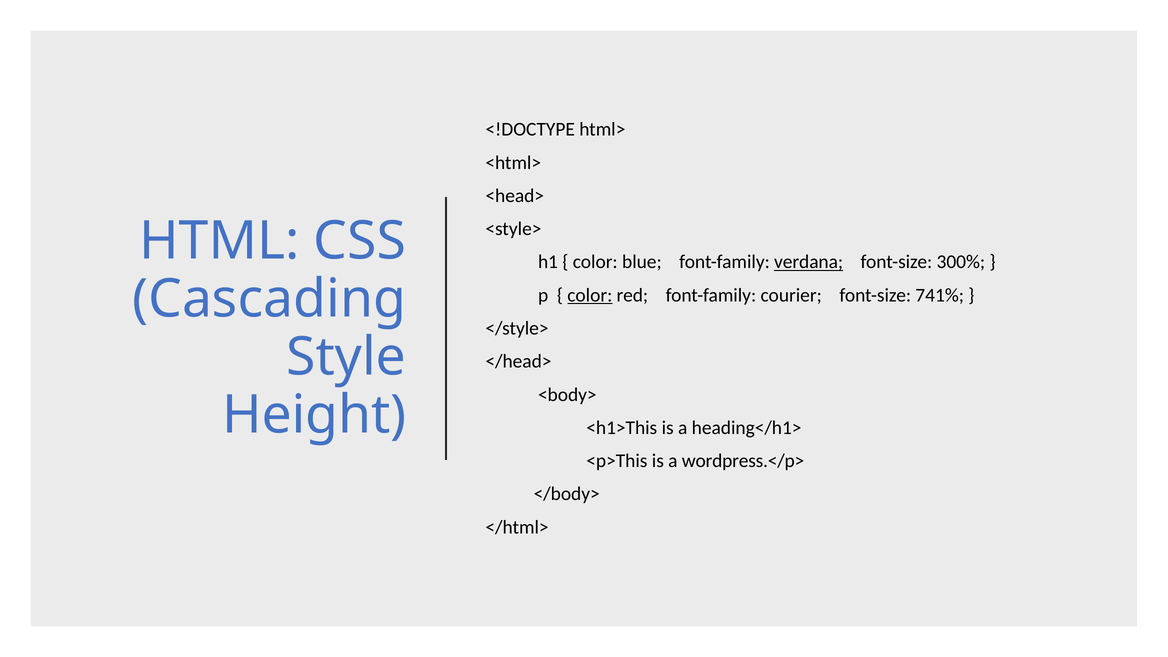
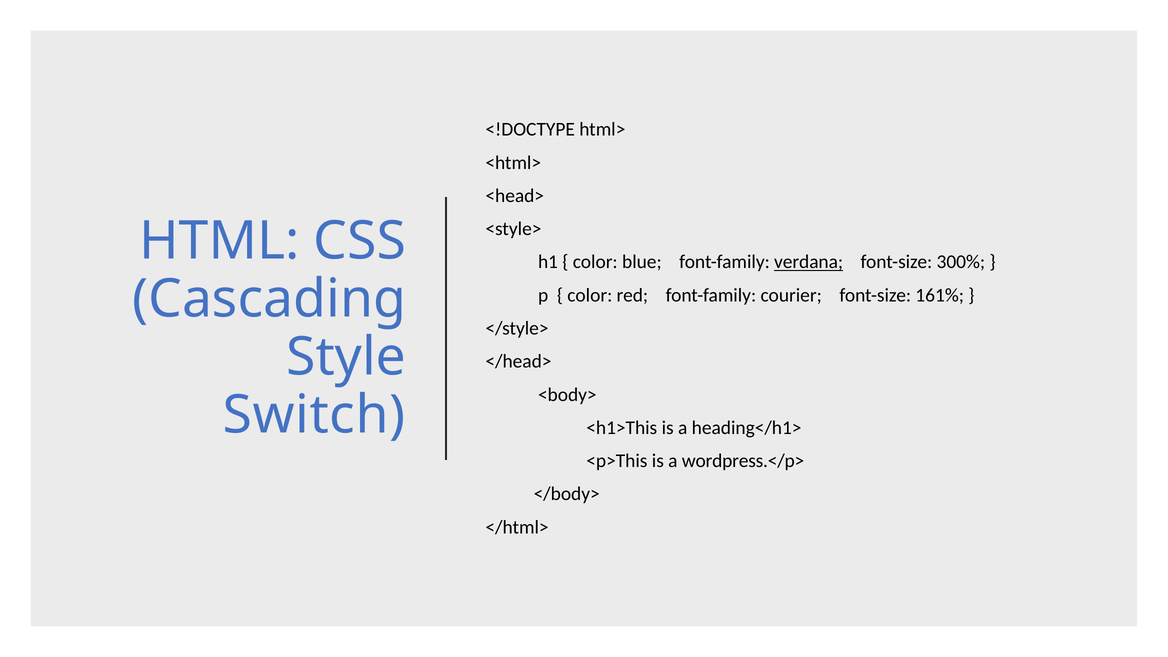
color underline: present -> none (590, 295)
741%: 741% -> 161% (940, 295)
Height: Height -> Switch (314, 415)
